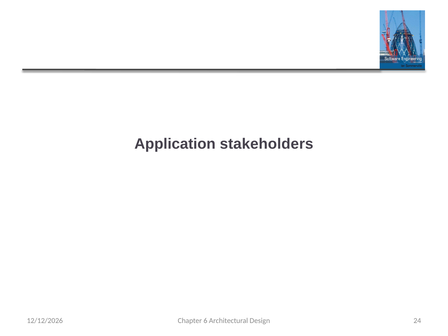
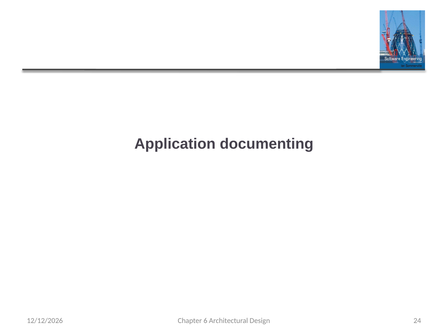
stakeholders: stakeholders -> documenting (267, 144)
